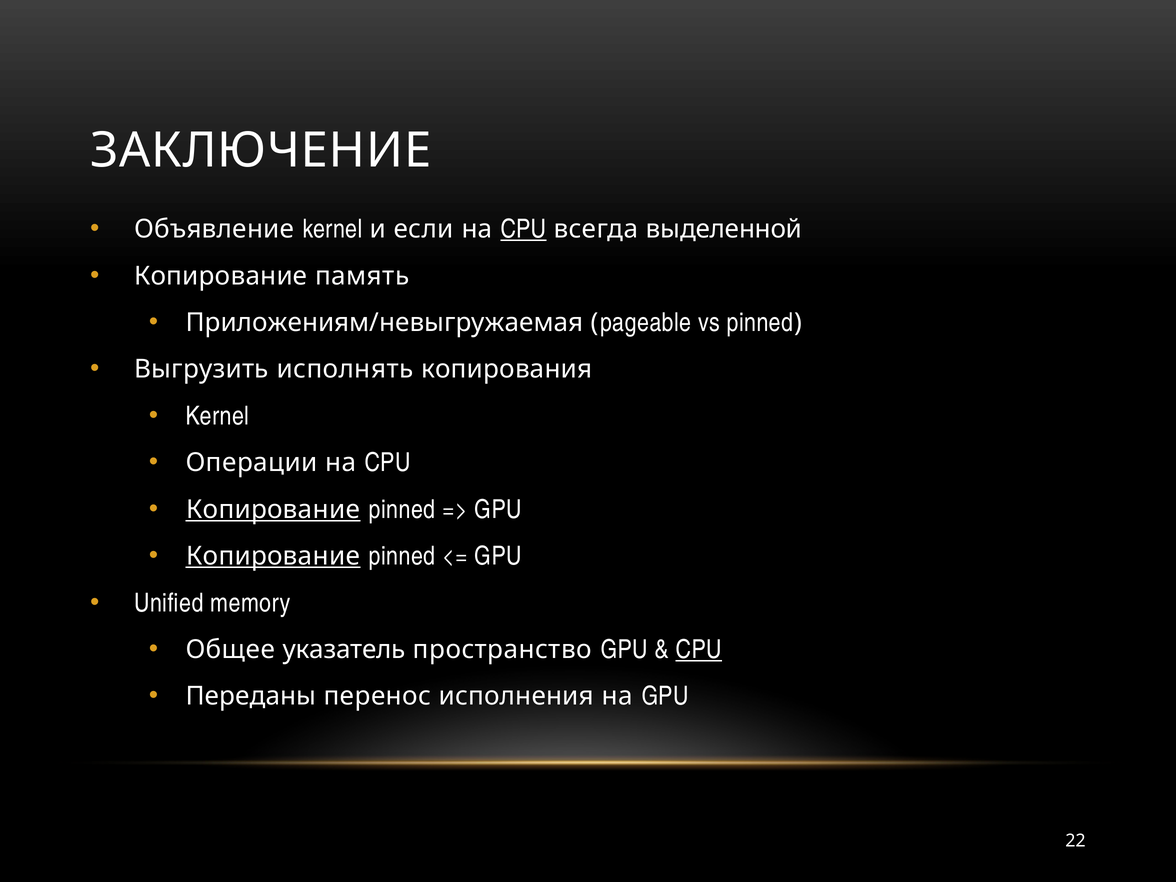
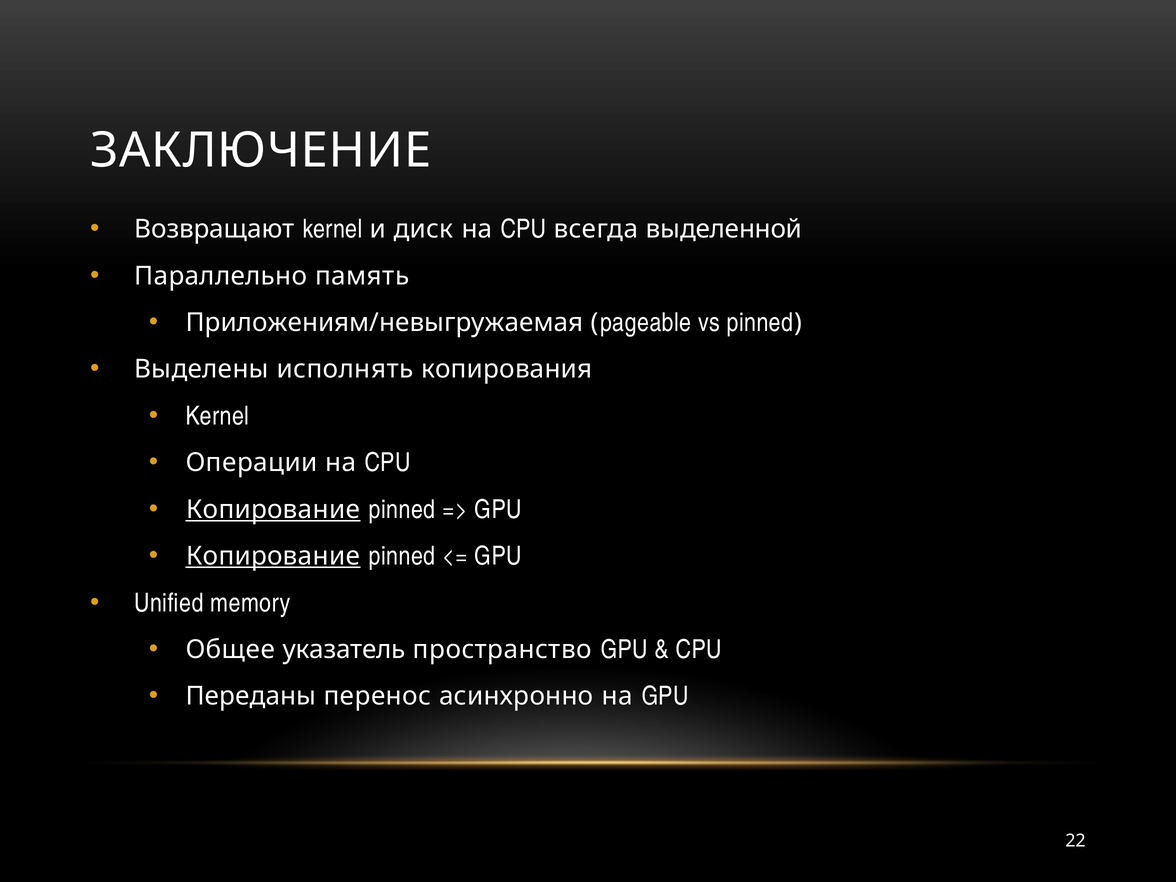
Объявление: Объявление -> Возвращают (214, 229)
если: если -> диск (424, 229)
CPU underline: present -> none (523, 229)
Копирование: Копирование -> Параллельно (221, 276)
Выгрузить: Выгрузить -> Выделены (201, 369)
CPU underline: present -> none (699, 650)
исполнения: исполнения -> асинхронно (516, 696)
